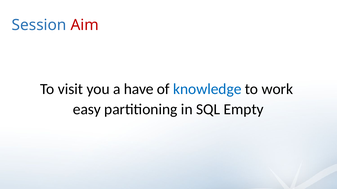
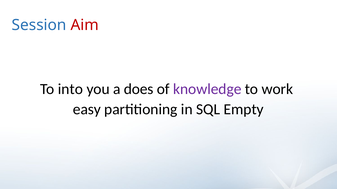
visit: visit -> into (70, 89)
have: have -> does (139, 89)
knowledge colour: blue -> purple (207, 89)
